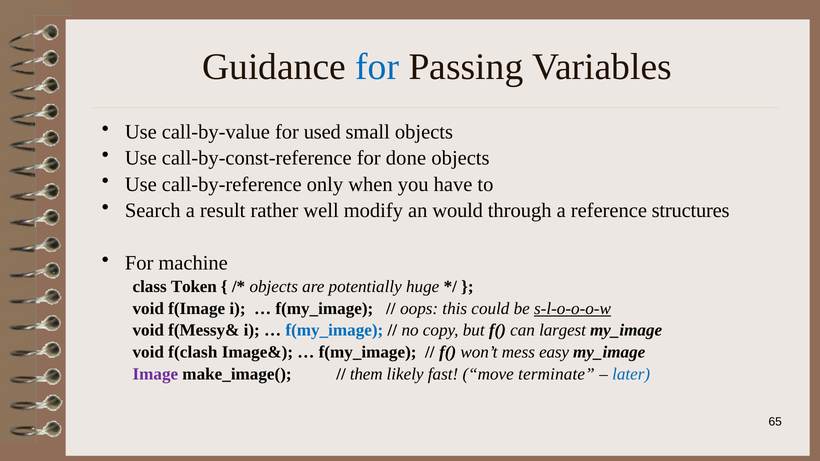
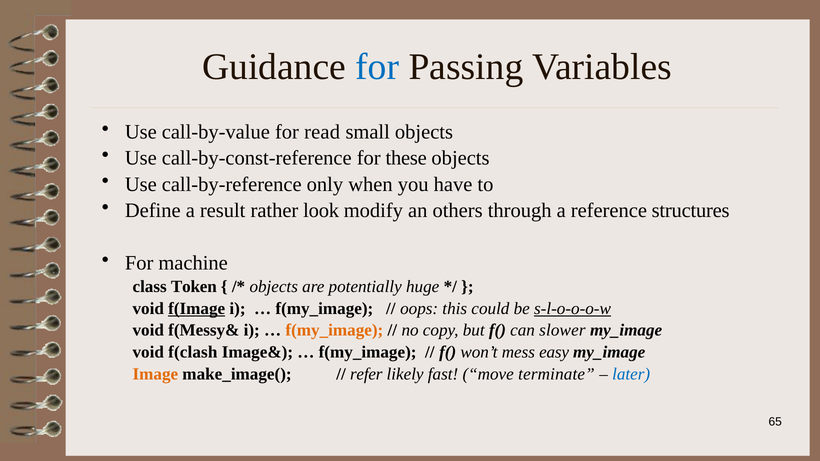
used: used -> read (322, 132)
done: done -> these (406, 158)
Search: Search -> Define (153, 211)
well: well -> look (321, 211)
would: would -> others (458, 211)
f(Image underline: none -> present (197, 309)
f(my_image colour: blue -> orange (334, 330)
largest: largest -> slower (562, 330)
Image colour: purple -> orange (155, 374)
them: them -> refer (366, 374)
